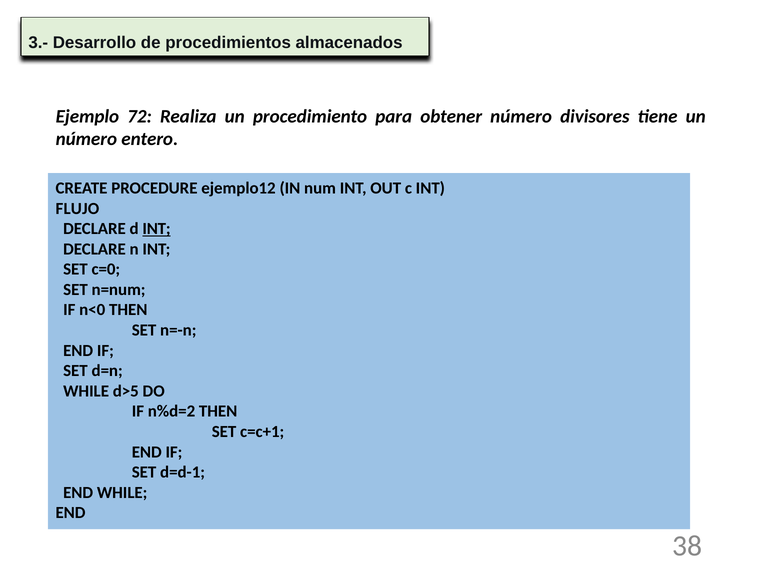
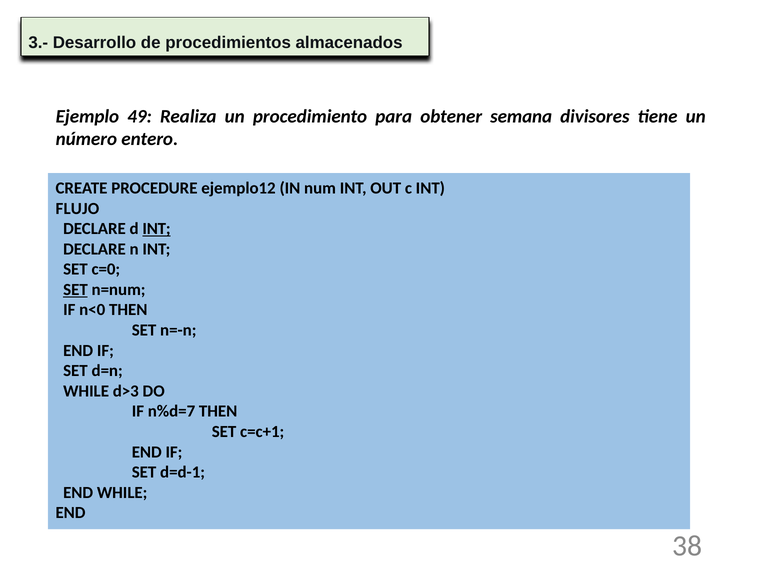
72: 72 -> 49 (140, 116)
obtener número: número -> semana (521, 116)
SET underline: none -> present (76, 290)
d>5: d>5 -> d>3 (126, 391)
n%d=2: n%d=2 -> n%d=7 (171, 412)
